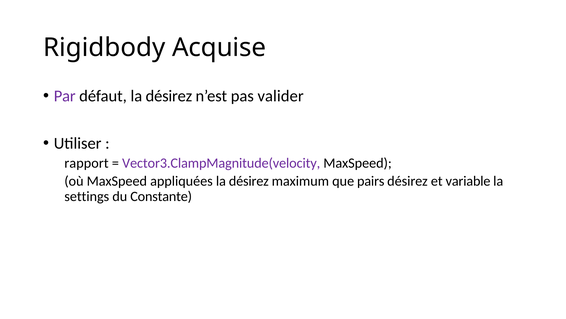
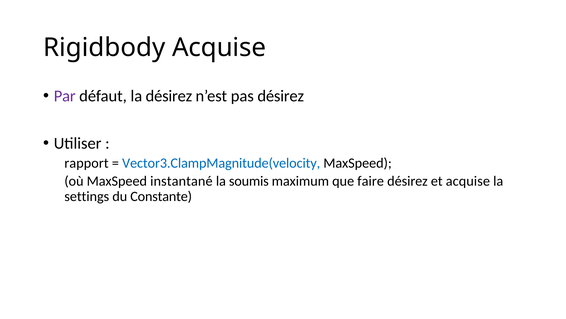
pas valider: valider -> désirez (281, 96)
Vector3.ClampMagnitude(velocity colour: purple -> blue (221, 163)
appliquées: appliquées -> instantané (181, 181)
désirez: désirez -> soumis (249, 181)
pairs: pairs -> faire (371, 181)
et variable: variable -> acquise (468, 181)
